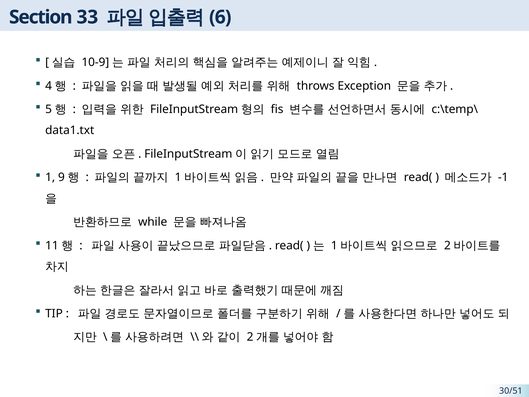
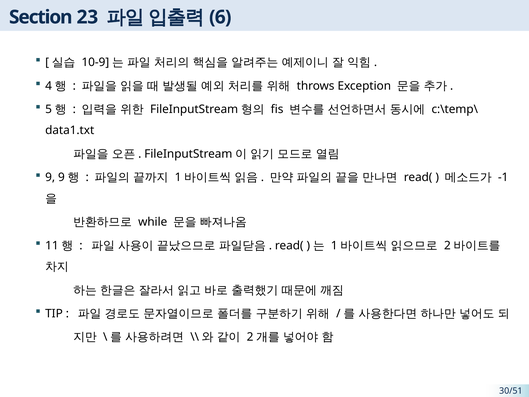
33: 33 -> 23 (87, 17)
1: 1 -> 9 (50, 177)
